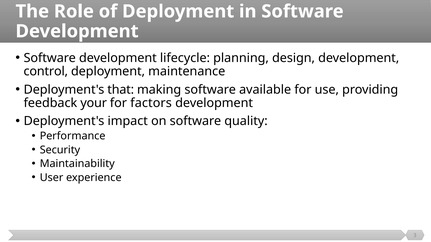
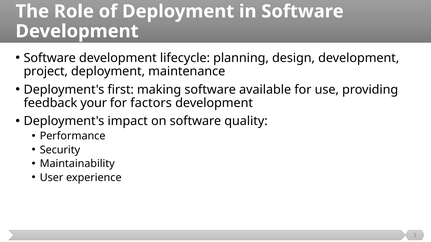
control: control -> project (46, 72)
that: that -> first (121, 90)
